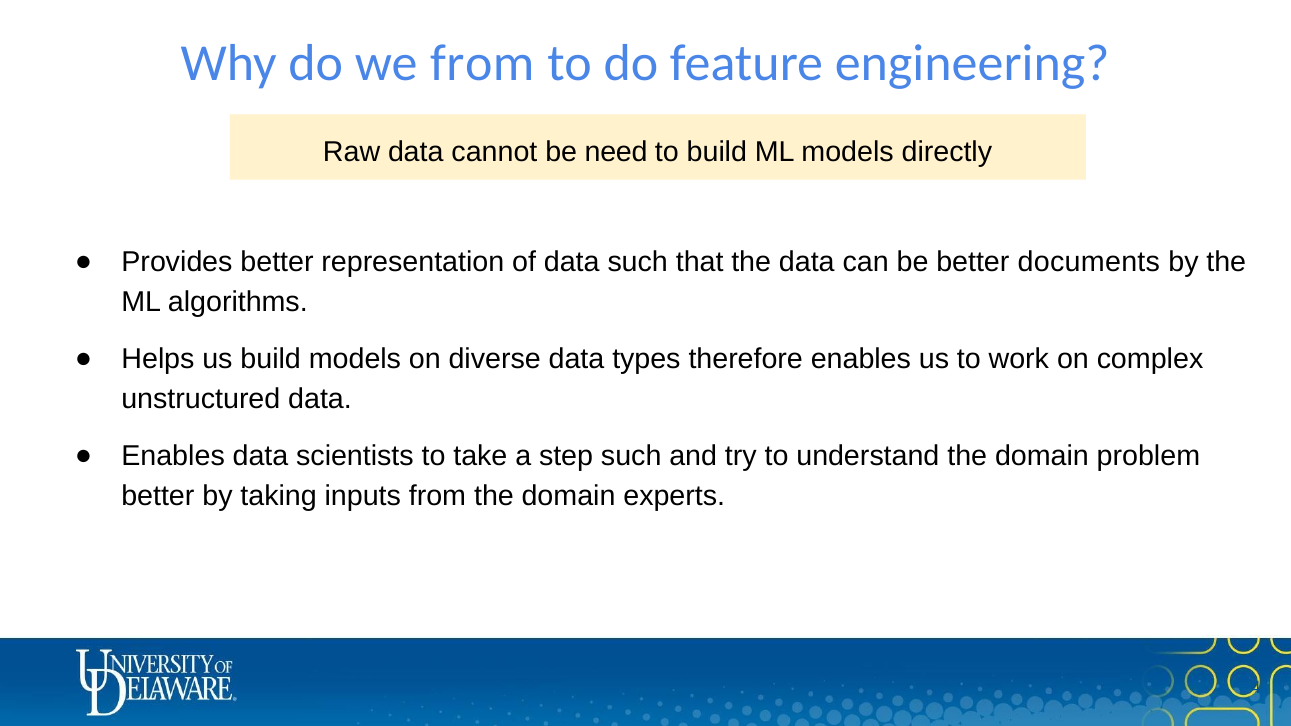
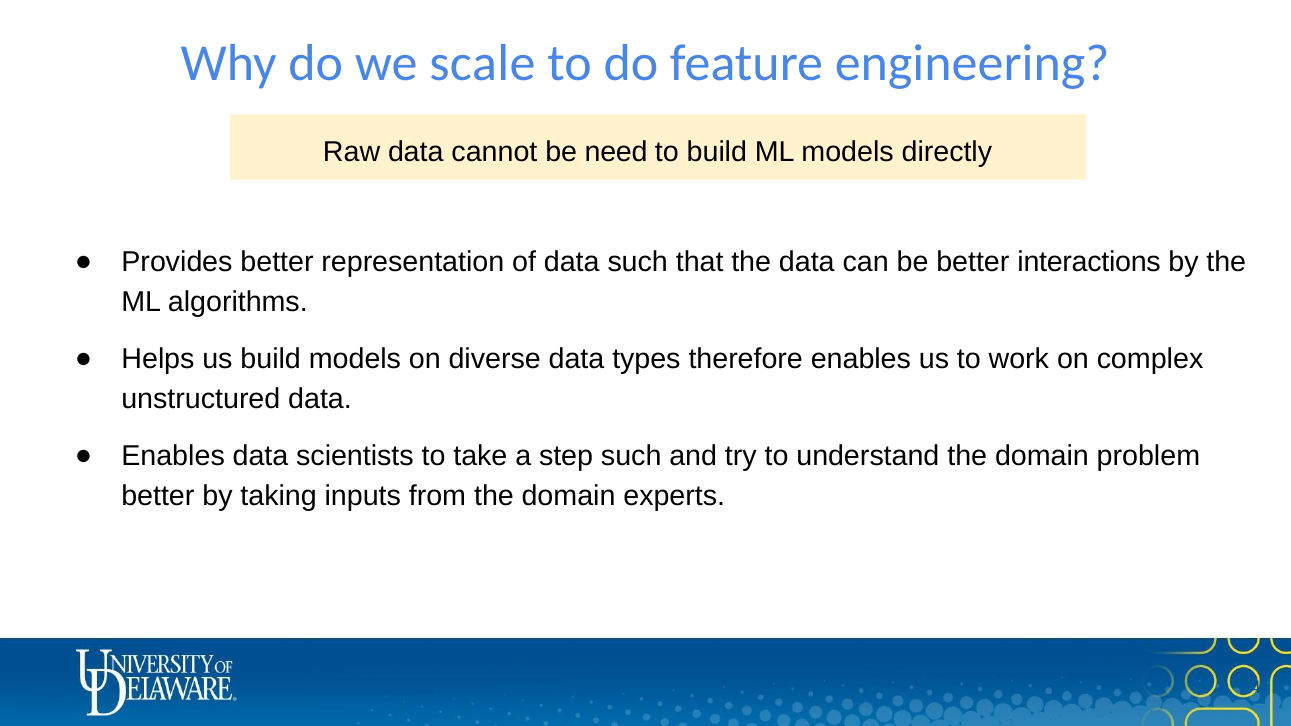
we from: from -> scale (482, 63)
documents: documents -> interactions (1089, 263)
